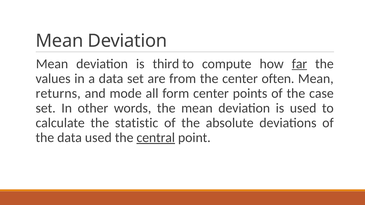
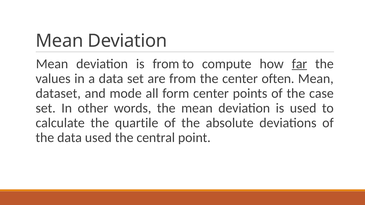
is third: third -> from (166, 64)
returns: returns -> dataset (58, 94)
statistic: statistic -> quartile (137, 123)
central underline: present -> none (156, 138)
